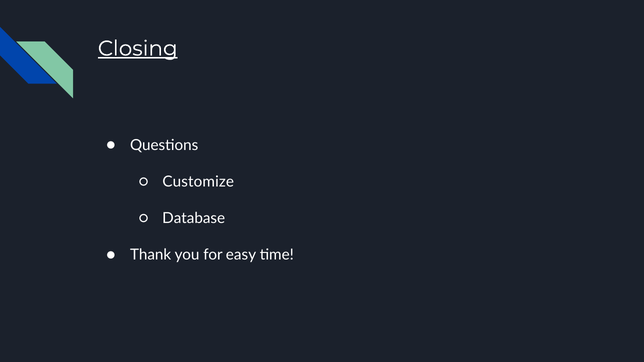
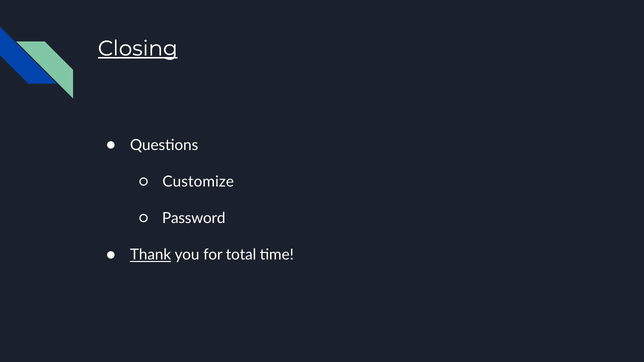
Database: Database -> Password (194, 218)
Thank underline: none -> present (151, 255)
easy: easy -> total (241, 255)
